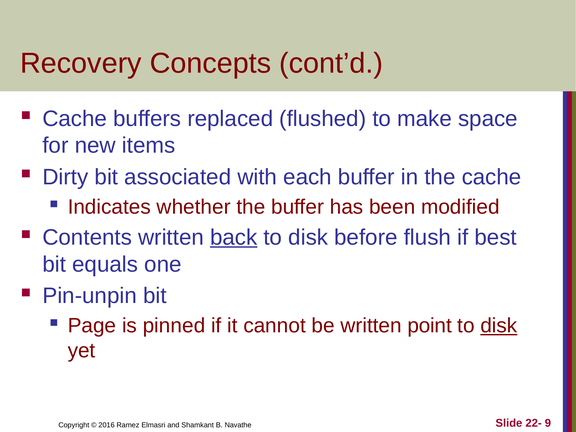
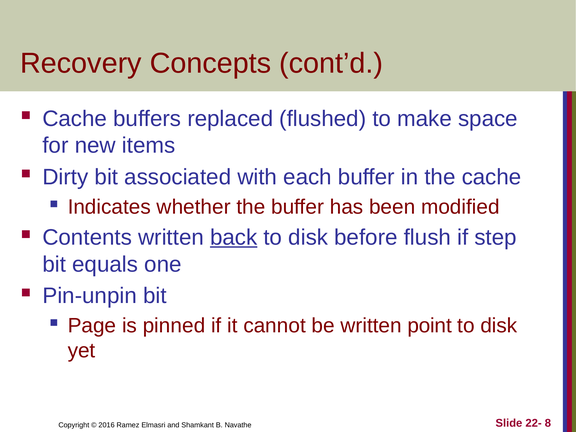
best: best -> step (496, 237)
disk underline: present -> none (499, 326)
9: 9 -> 8 (548, 423)
